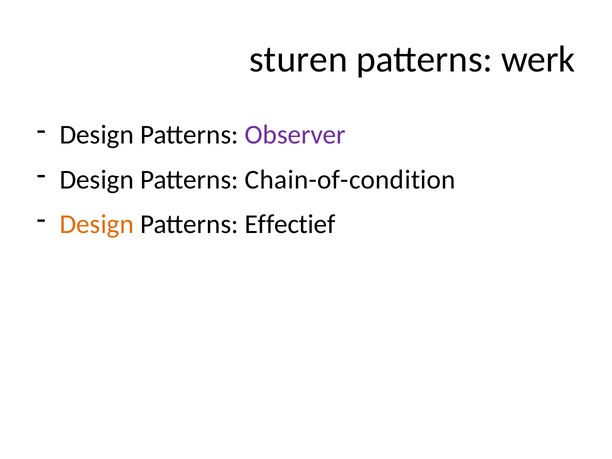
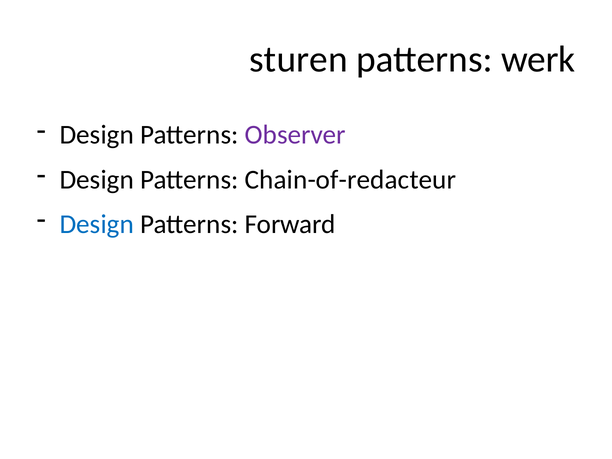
Chain-of-condition: Chain-of-condition -> Chain-of-redacteur (350, 180)
Design colour: orange -> blue (97, 224)
Effectief: Effectief -> Forward (290, 224)
